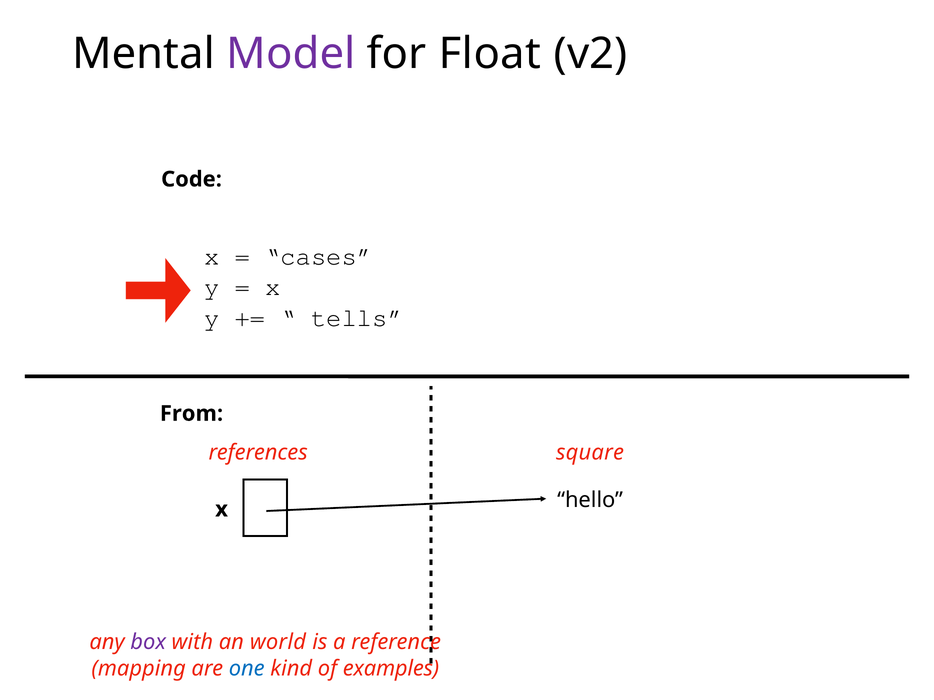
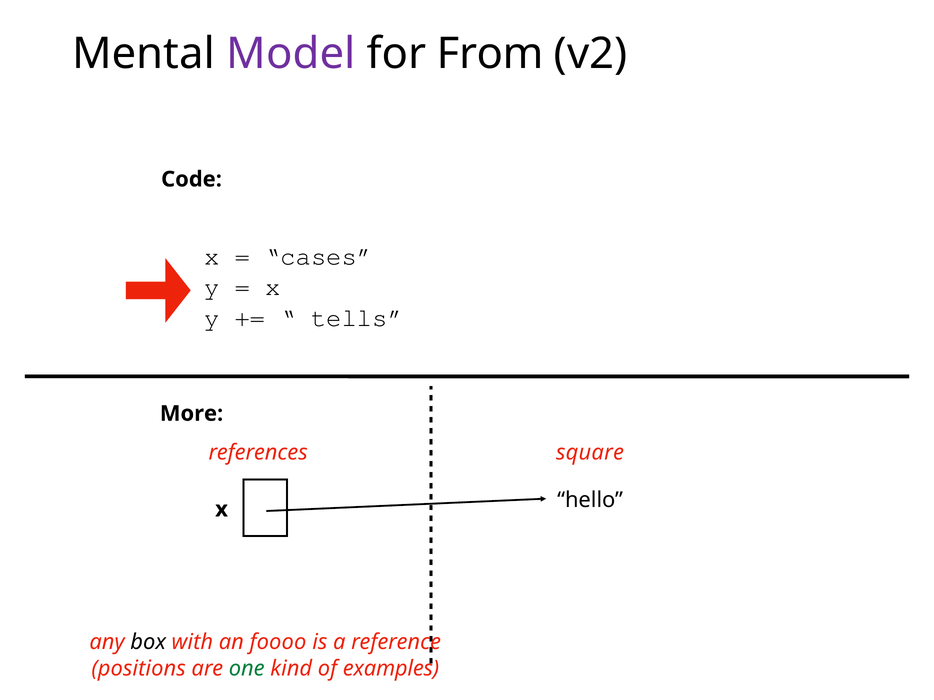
Float: Float -> From (490, 54)
From: From -> More (192, 414)
box colour: purple -> black (148, 643)
world: world -> foooo (278, 643)
mapping: mapping -> positions (139, 669)
one colour: blue -> green (247, 669)
